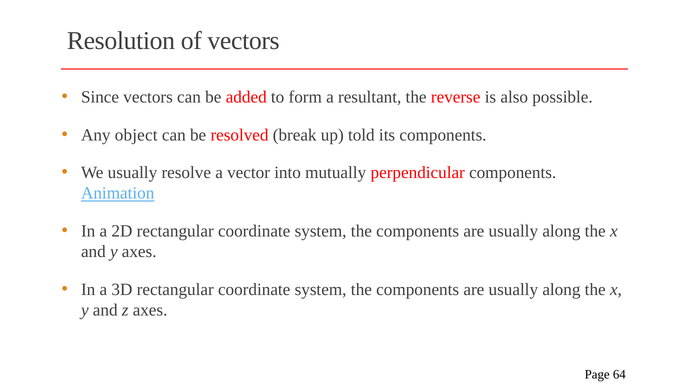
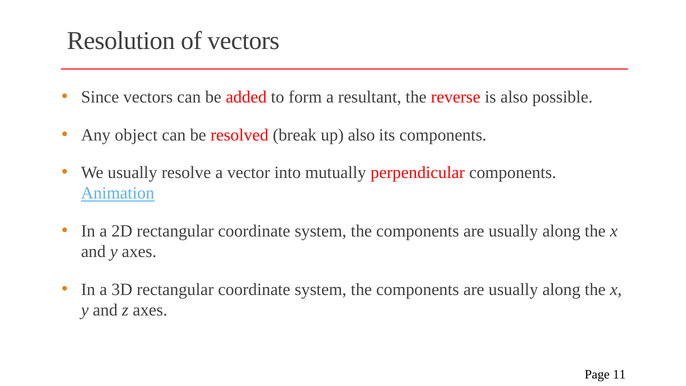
up told: told -> also (361, 135)
64: 64 -> 11 (619, 375)
